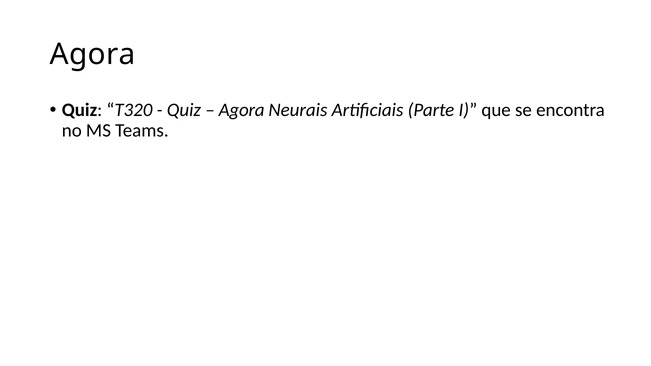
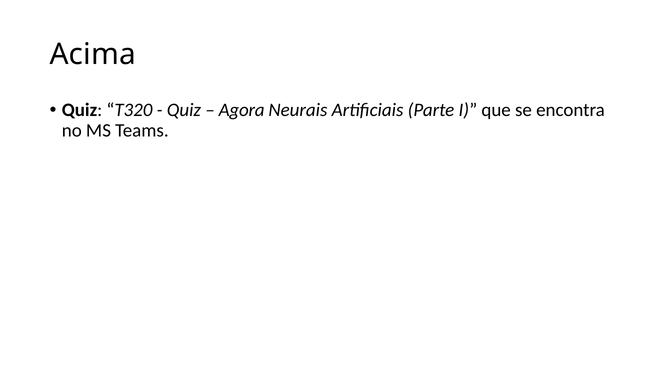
Agora: Agora -> Acima (93, 55)
